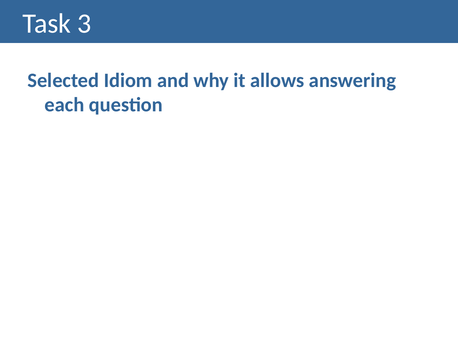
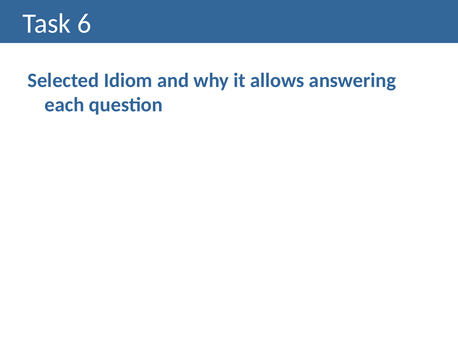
3: 3 -> 6 (84, 23)
